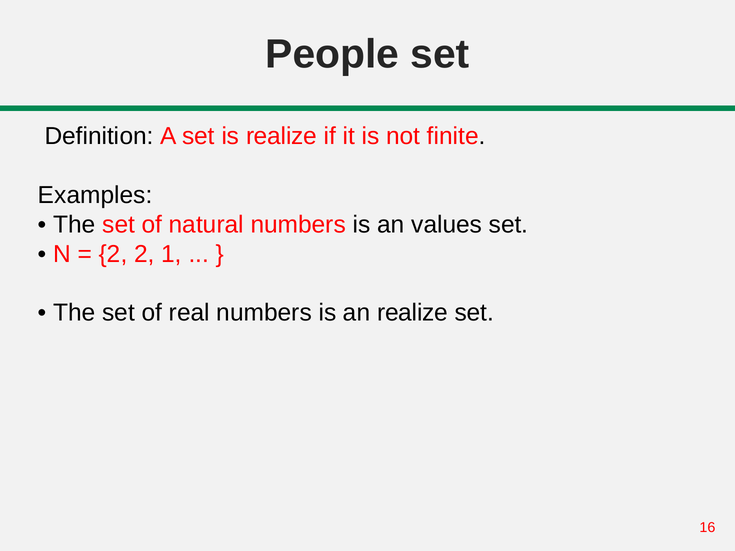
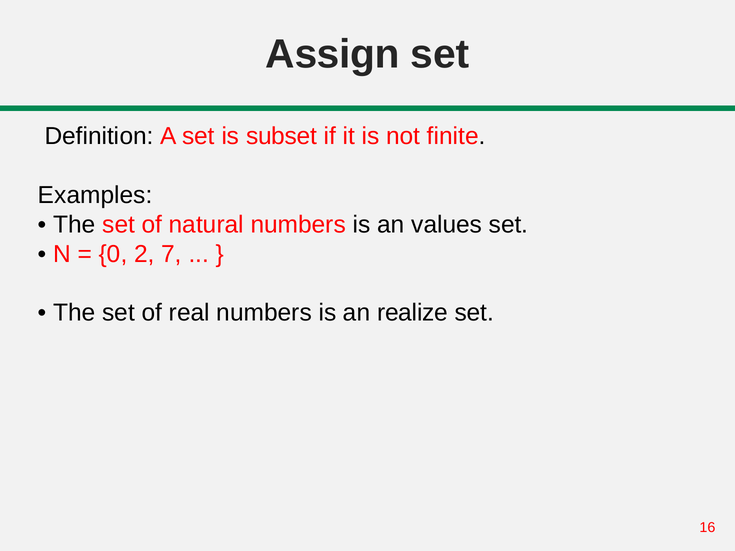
People: People -> Assign (332, 54)
is realize: realize -> subset (282, 136)
2: 2 -> 0 (113, 254)
1: 1 -> 7 (172, 254)
